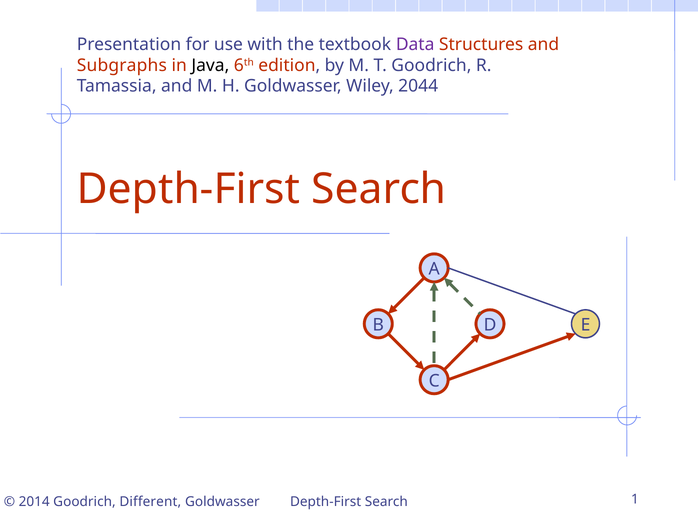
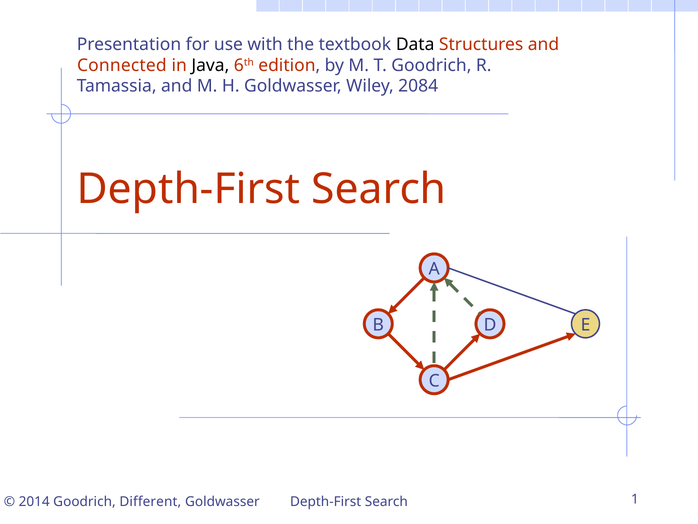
Data colour: purple -> black (415, 44)
Subgraphs: Subgraphs -> Connected (122, 65)
2044: 2044 -> 2084 (418, 86)
